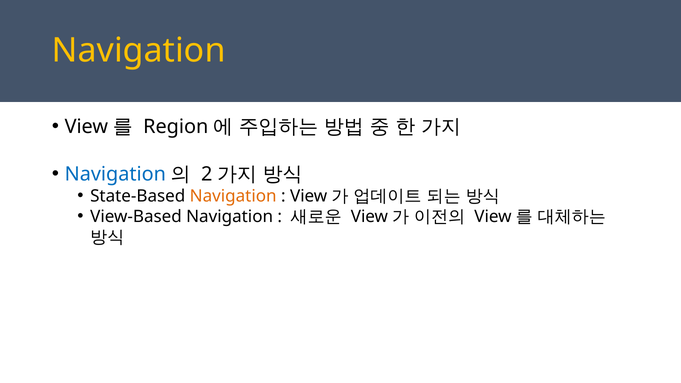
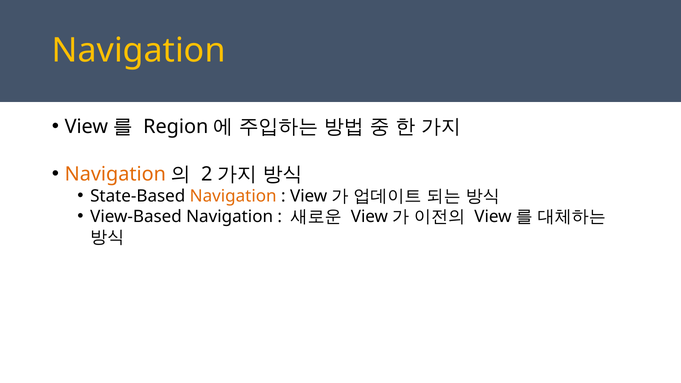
Navigation colour: blue -> orange (115, 174)
